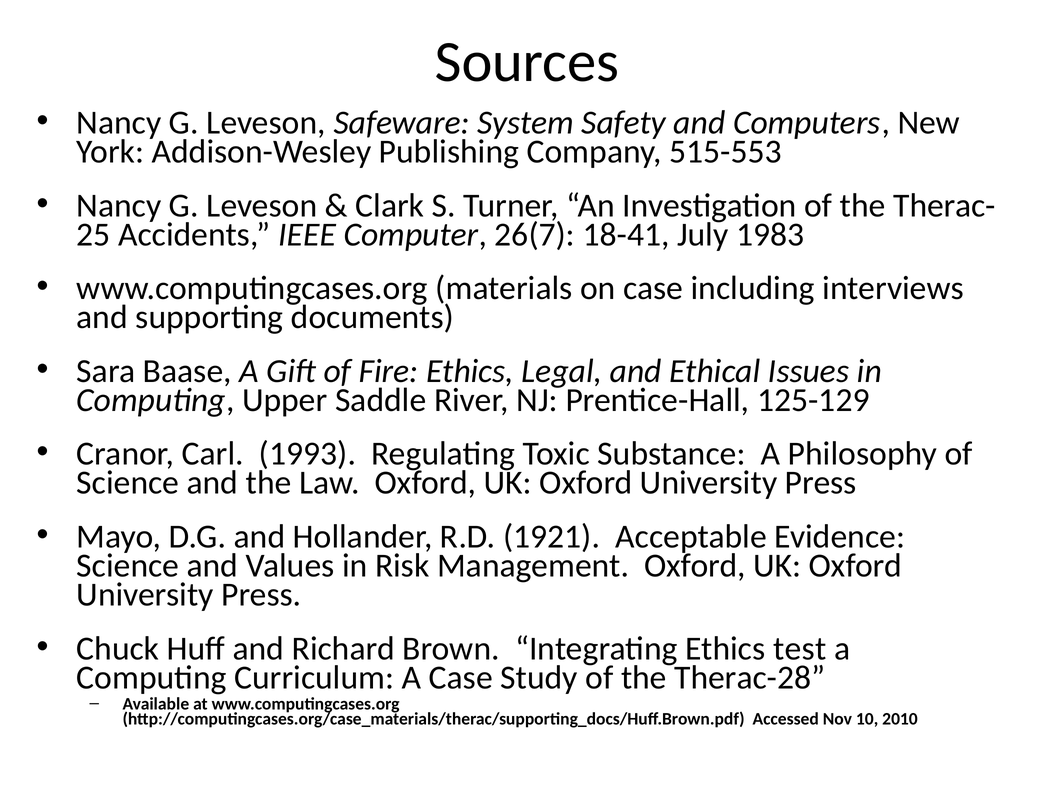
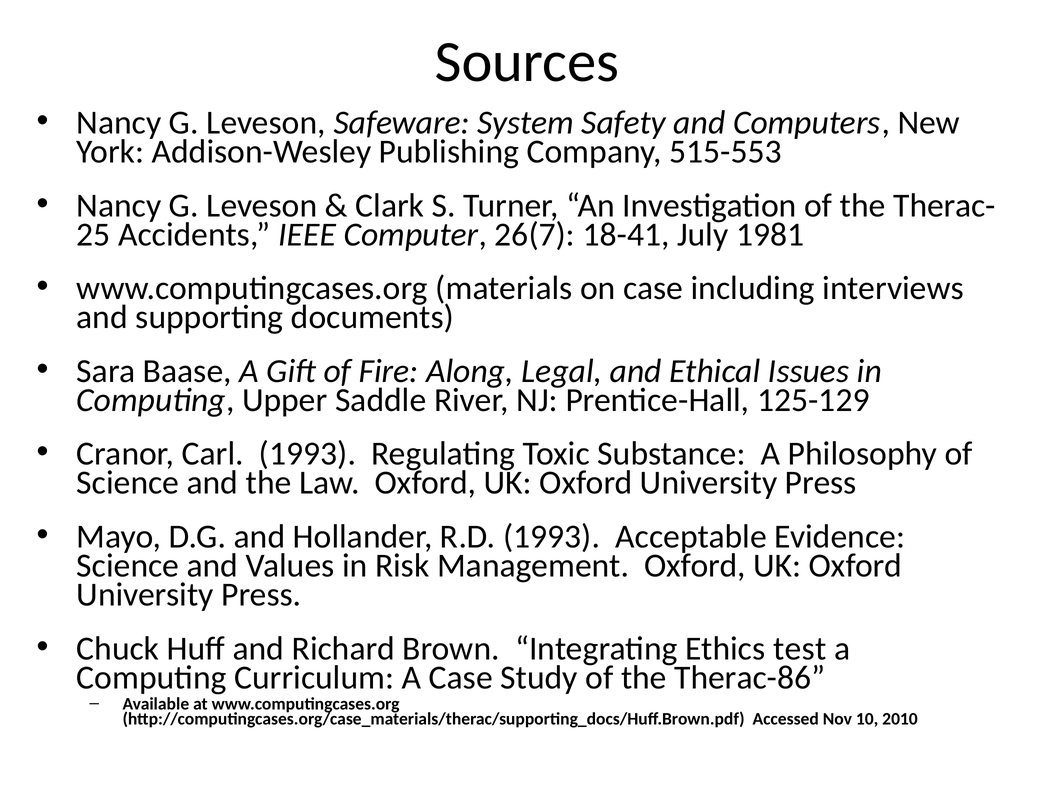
1983: 1983 -> 1981 (770, 235)
Fire Ethics: Ethics -> Along (470, 371)
R.D 1921: 1921 -> 1993 (552, 537)
Therac-28: Therac-28 -> Therac-86 (750, 678)
